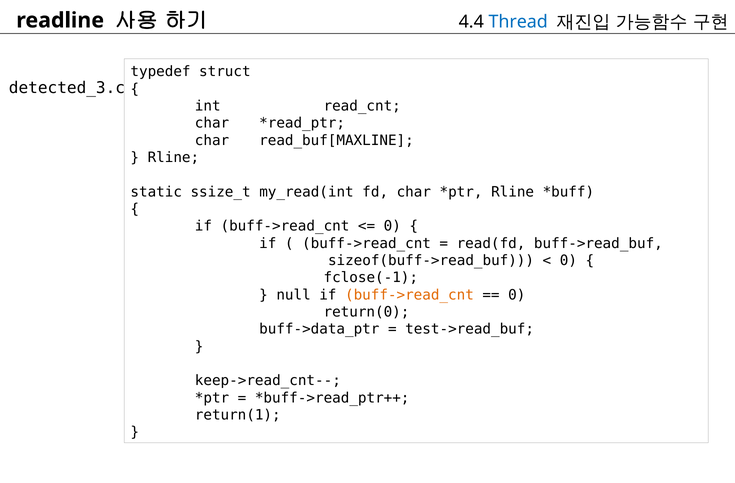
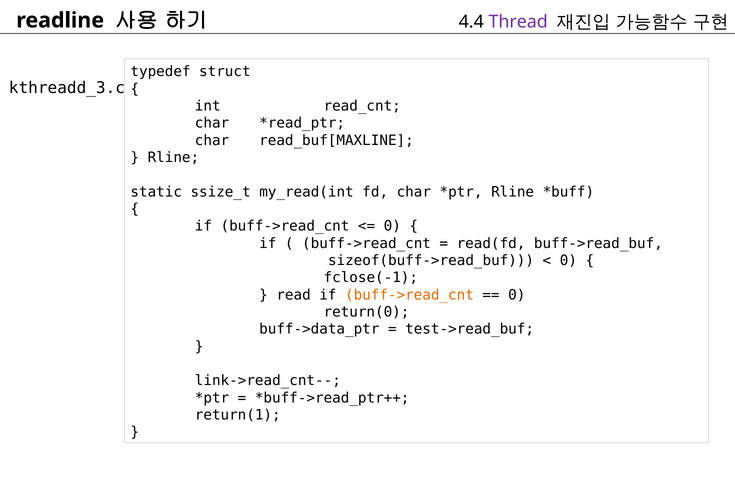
Thread colour: blue -> purple (518, 22)
detected_3.c: detected_3.c -> kthreadd_3.c (67, 88)
null: null -> read (294, 295)
keep->read_cnt--: keep->read_cnt-- -> link->read_cnt-- (268, 380)
